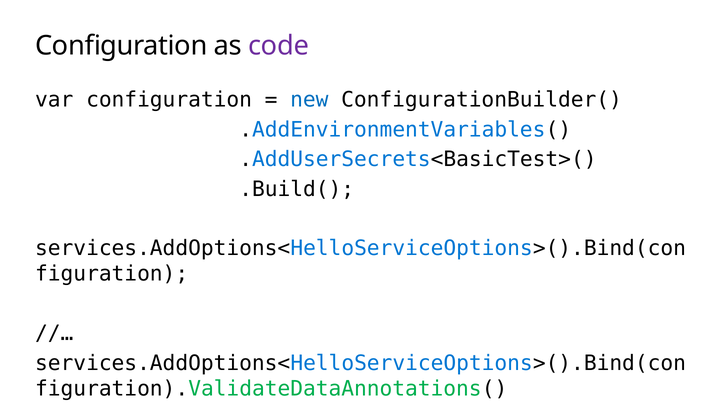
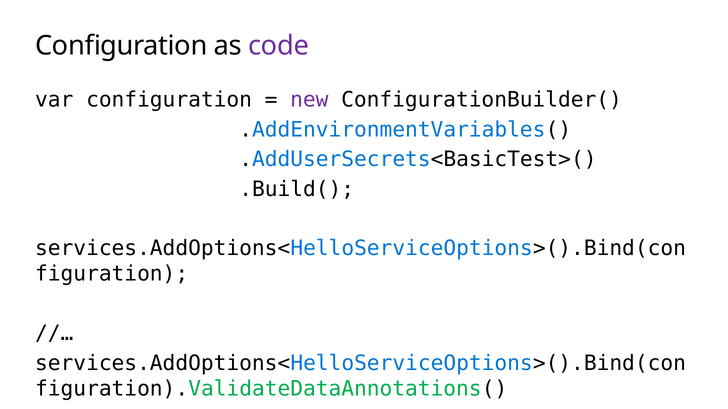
new colour: blue -> purple (309, 100)
